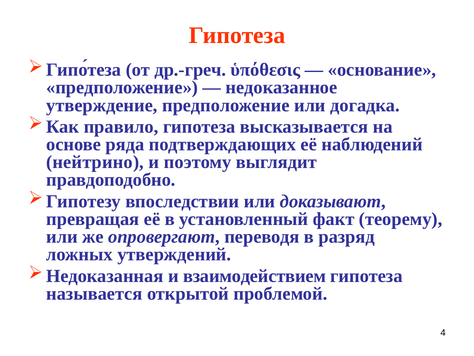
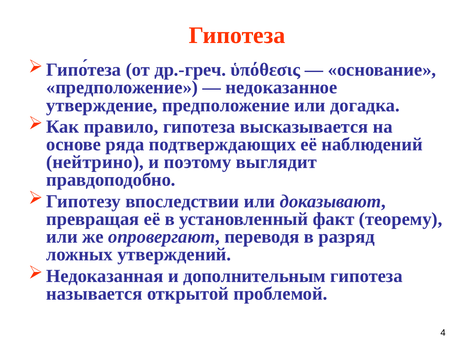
взаимодействием: взаимодействием -> дополнительным (255, 276)
